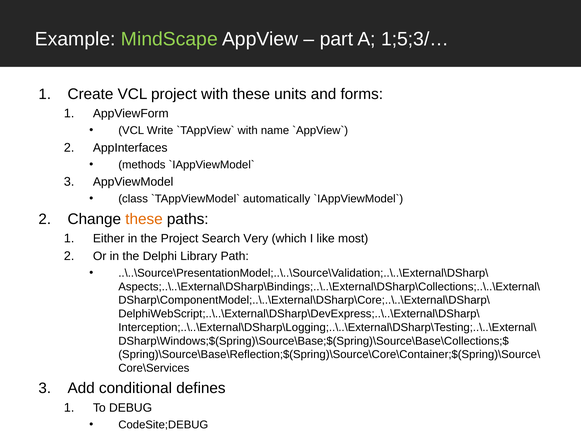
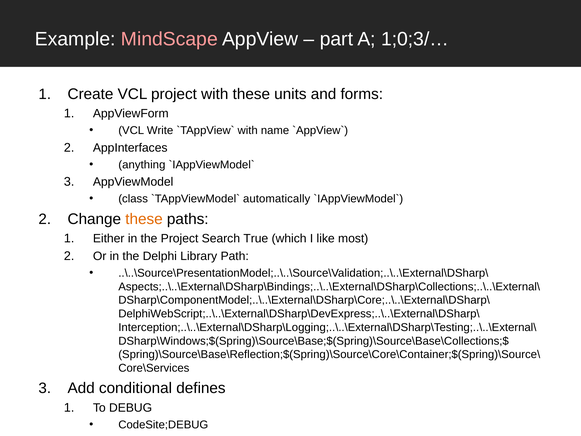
MindScape colour: light green -> pink (169, 39)
1;5;3/…: 1;5;3/… -> 1;0;3/… (415, 39)
methods: methods -> anything (142, 165)
Very: Very -> True (256, 238)
